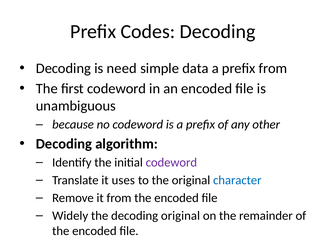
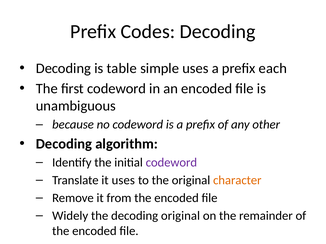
need: need -> table (122, 68)
simple data: data -> uses (195, 68)
prefix from: from -> each (273, 68)
character colour: blue -> orange (237, 181)
